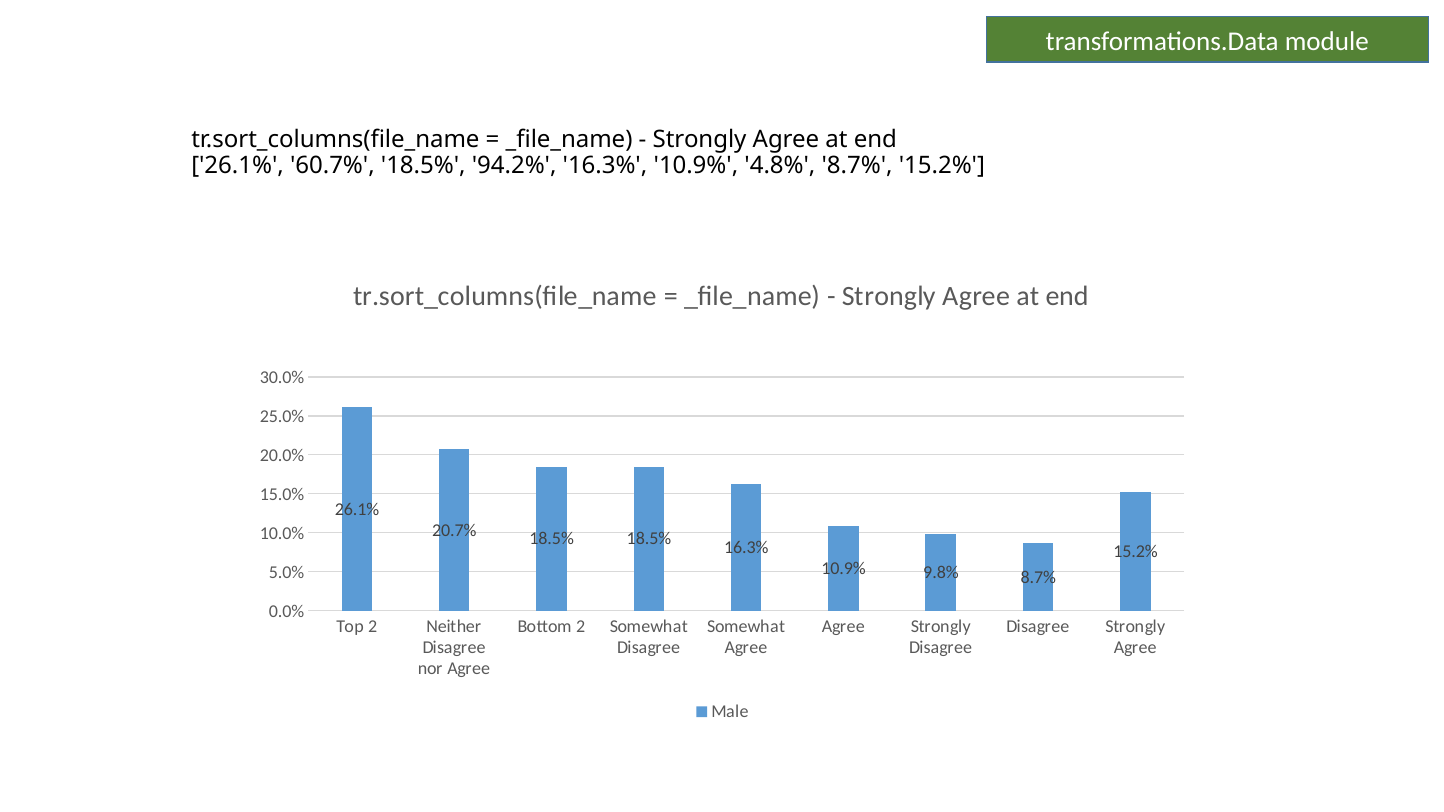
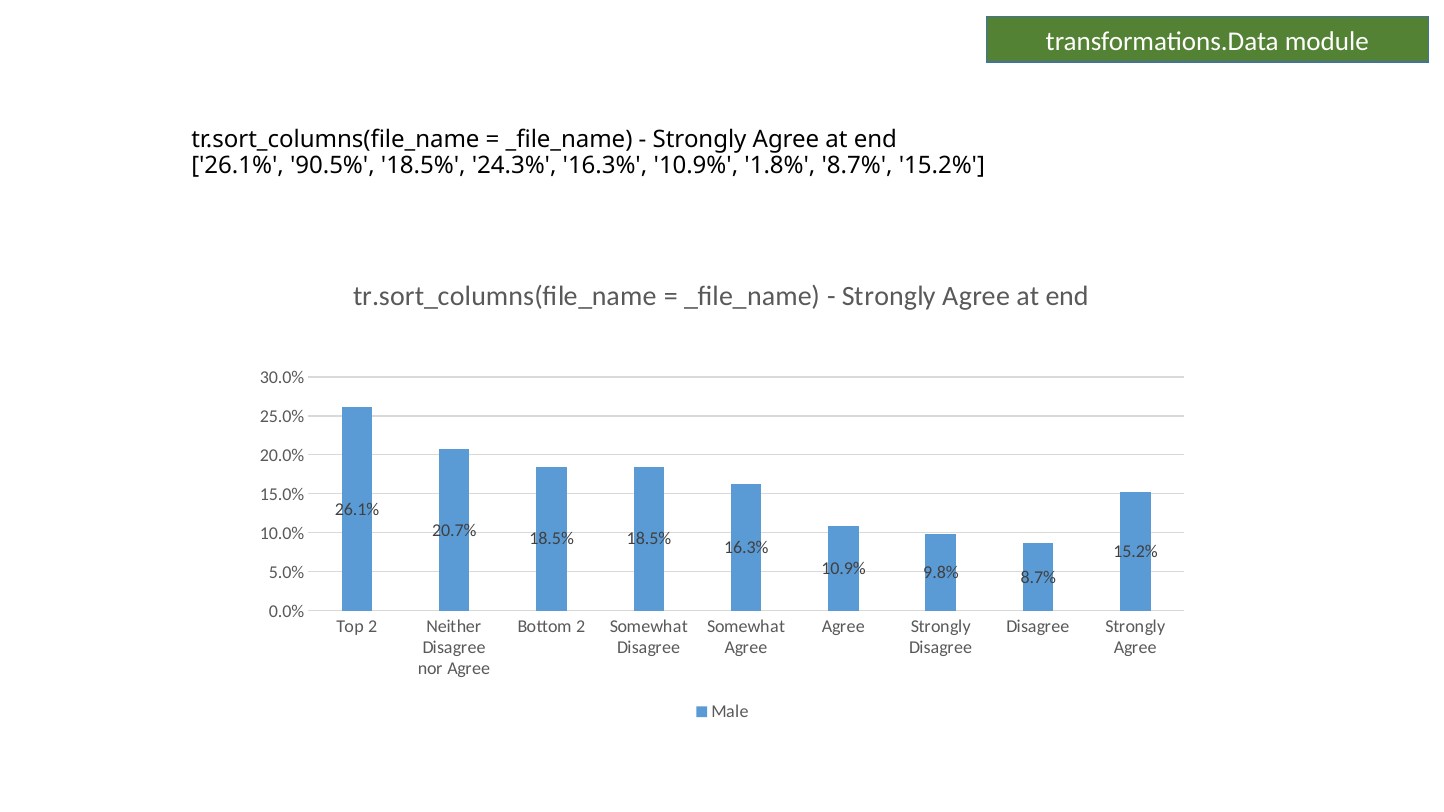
60.7%: 60.7% -> 90.5% (332, 166)
94.2%: 94.2% -> 24.3% (514, 166)
4.8%: 4.8% -> 1.8% (780, 166)
